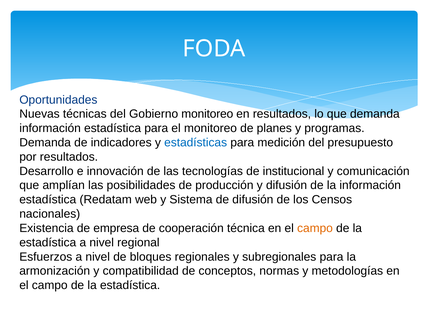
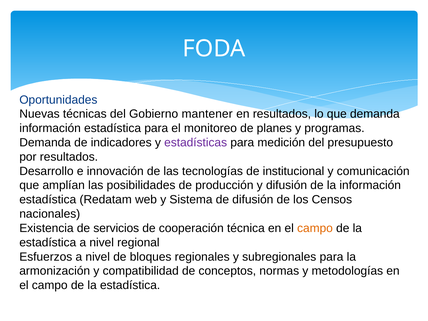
Gobierno monitoreo: monitoreo -> mantener (207, 114)
estadísticas colour: blue -> purple (196, 143)
empresa: empresa -> servicios (116, 228)
